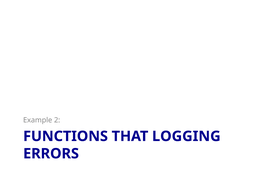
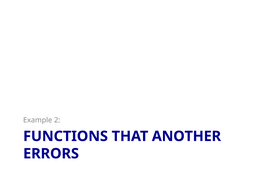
LOGGING: LOGGING -> ANOTHER (186, 136)
